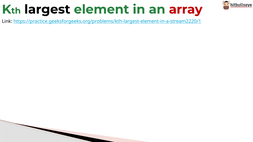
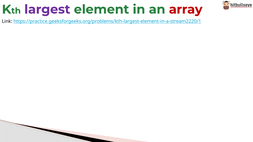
largest colour: black -> purple (47, 9)
